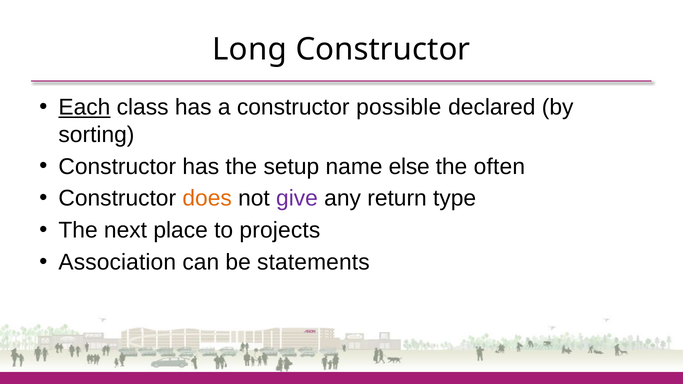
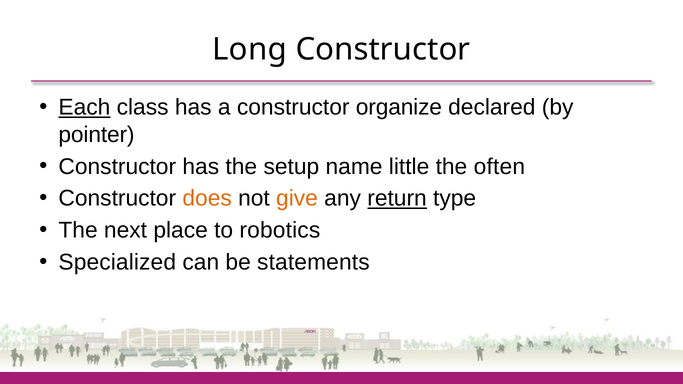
possible: possible -> organize (399, 107)
sorting: sorting -> pointer (97, 135)
else: else -> little (409, 167)
give colour: purple -> orange (297, 199)
return underline: none -> present (397, 199)
projects: projects -> robotics (280, 230)
Association: Association -> Specialized (117, 262)
